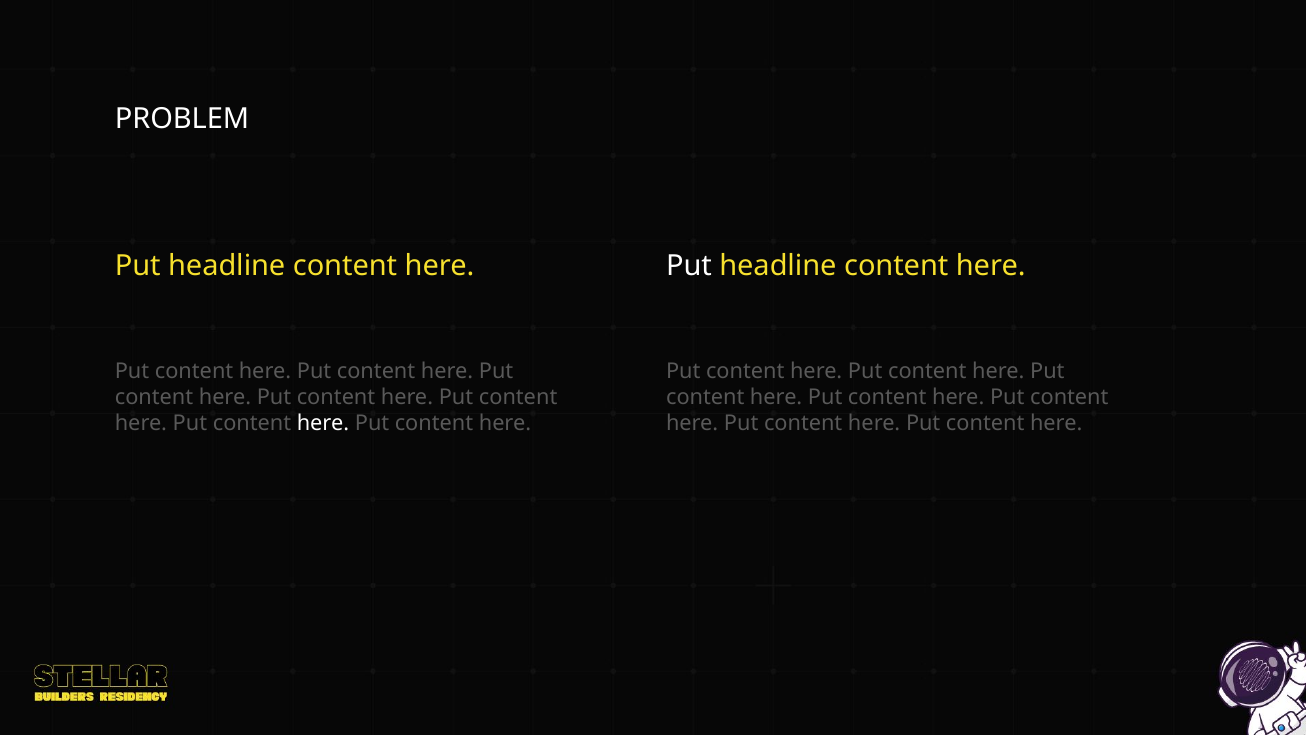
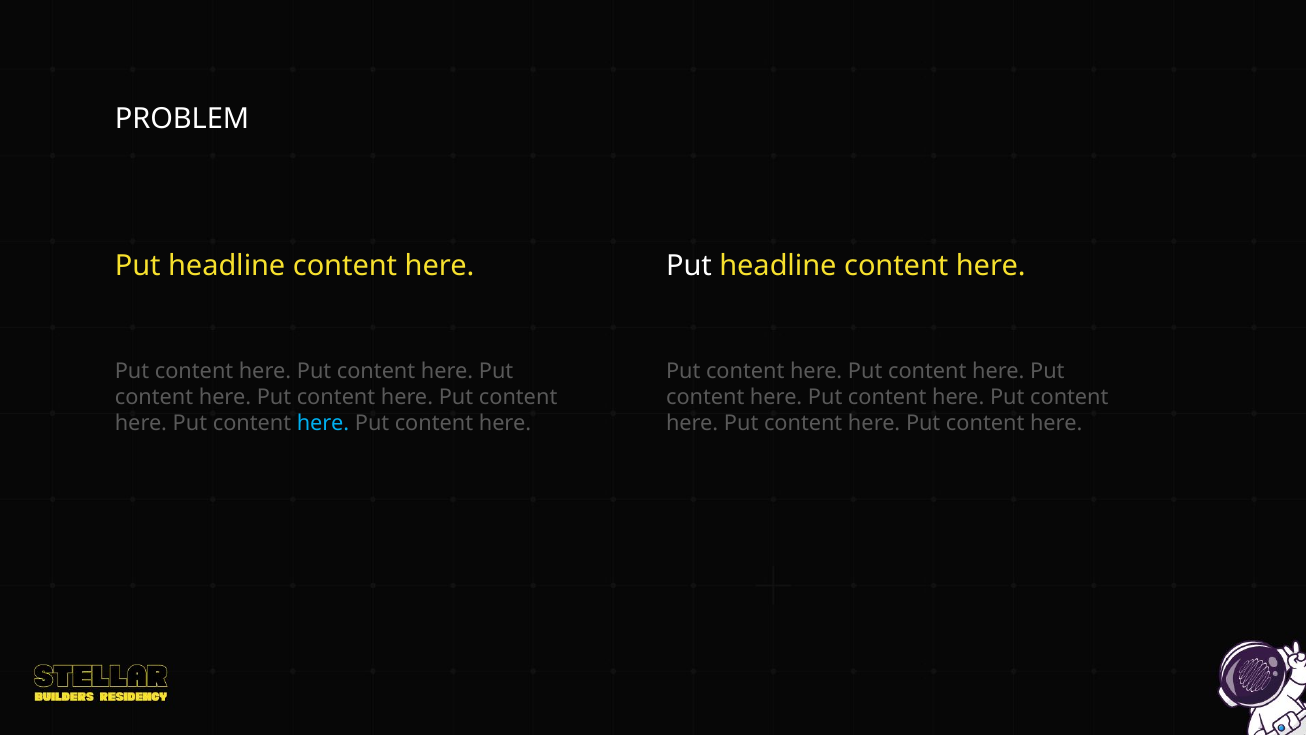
here colour: white -> light blue (323, 423)
